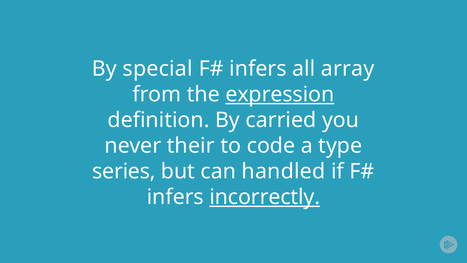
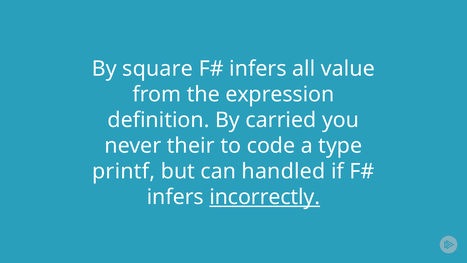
special: special -> square (158, 69)
array: array -> value (348, 69)
expression underline: present -> none (280, 94)
series: series -> printf (124, 171)
